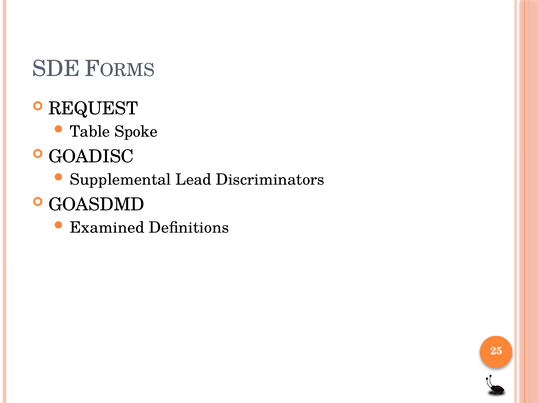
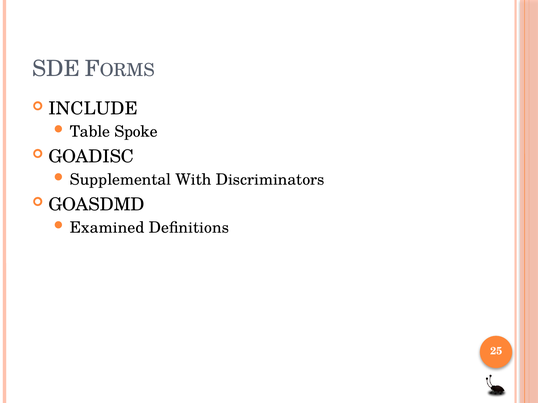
REQUEST: REQUEST -> INCLUDE (93, 109)
Lead: Lead -> With (194, 180)
